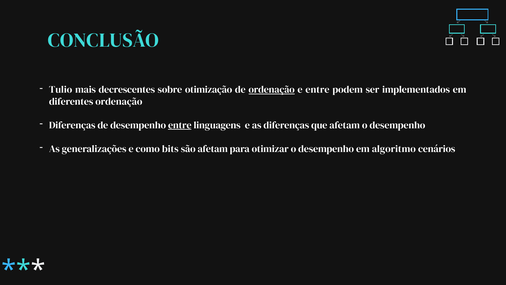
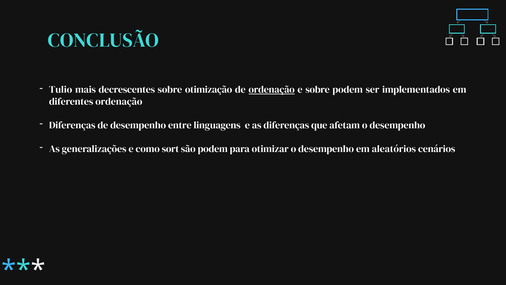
e entre: entre -> sobre (318, 90)
entre underline: present -> none (180, 125)
bits: bits -> sort (170, 149)
são afetam: afetam -> podem (213, 149)
algoritmo: algoritmo -> aleatórios (394, 149)
